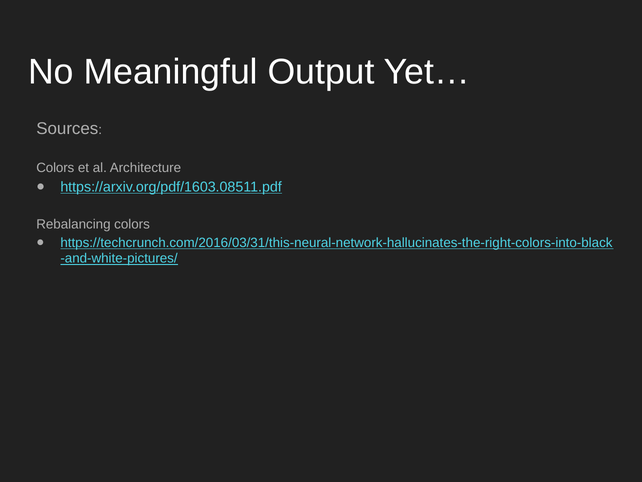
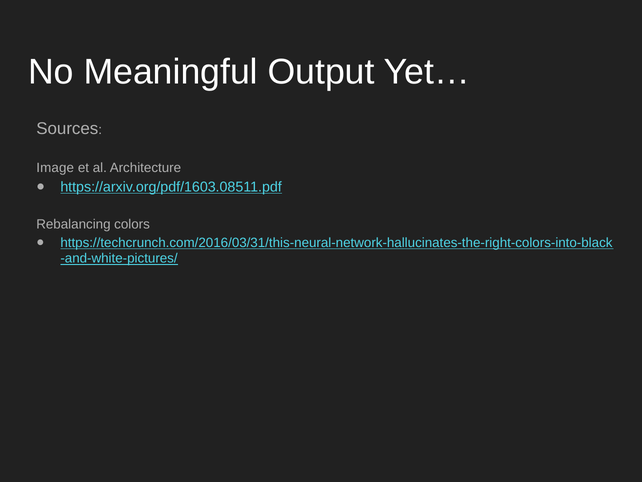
Colors: Colors -> Image (55, 167)
